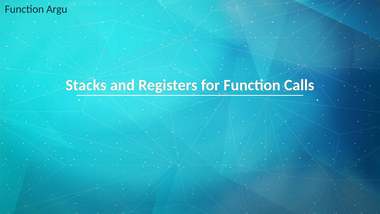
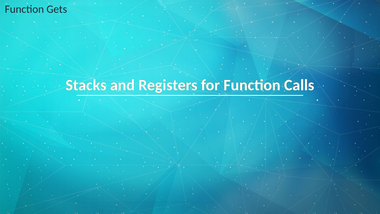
Argu: Argu -> Gets (57, 9)
